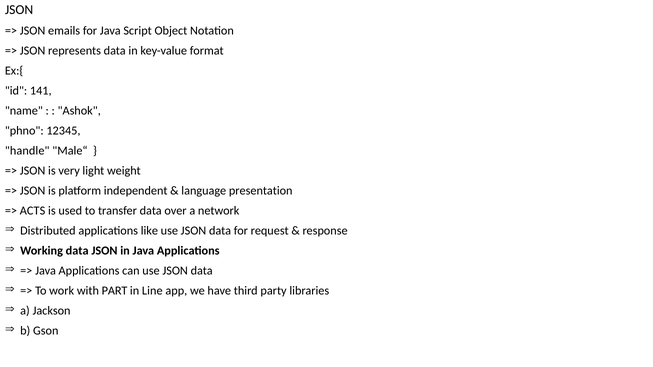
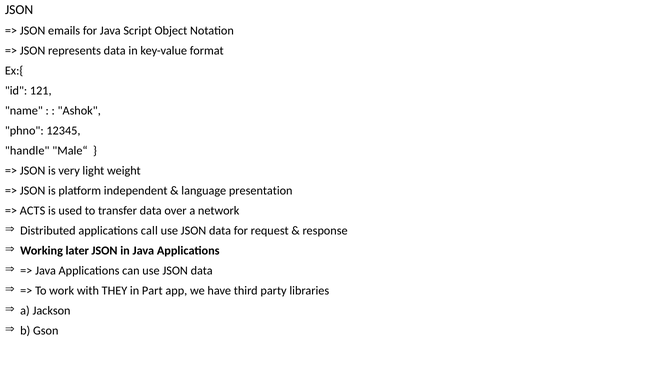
141: 141 -> 121 (41, 91)
like: like -> call (149, 231)
Working data: data -> later (77, 251)
PART: PART -> THEY (114, 291)
Line: Line -> Part (152, 291)
